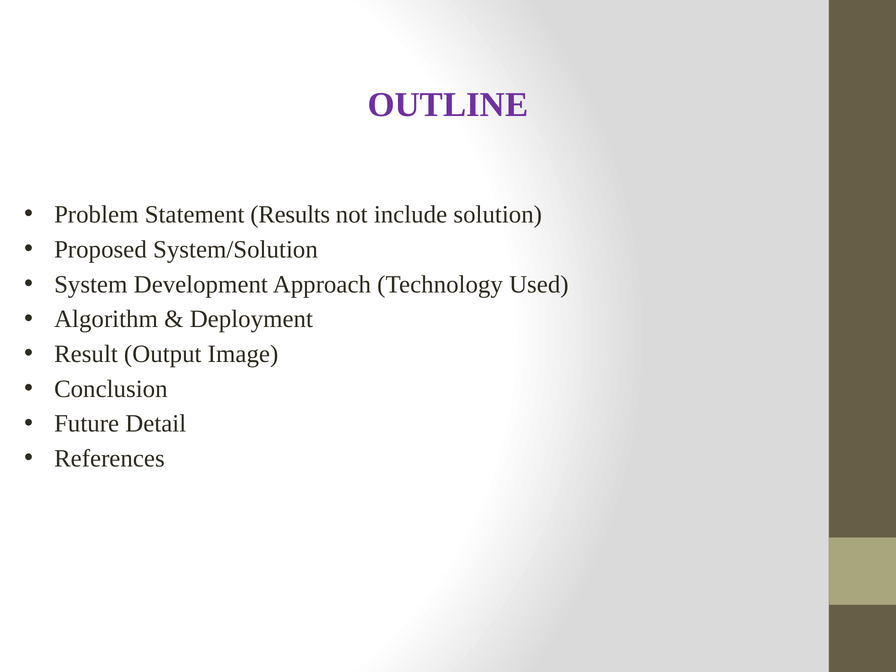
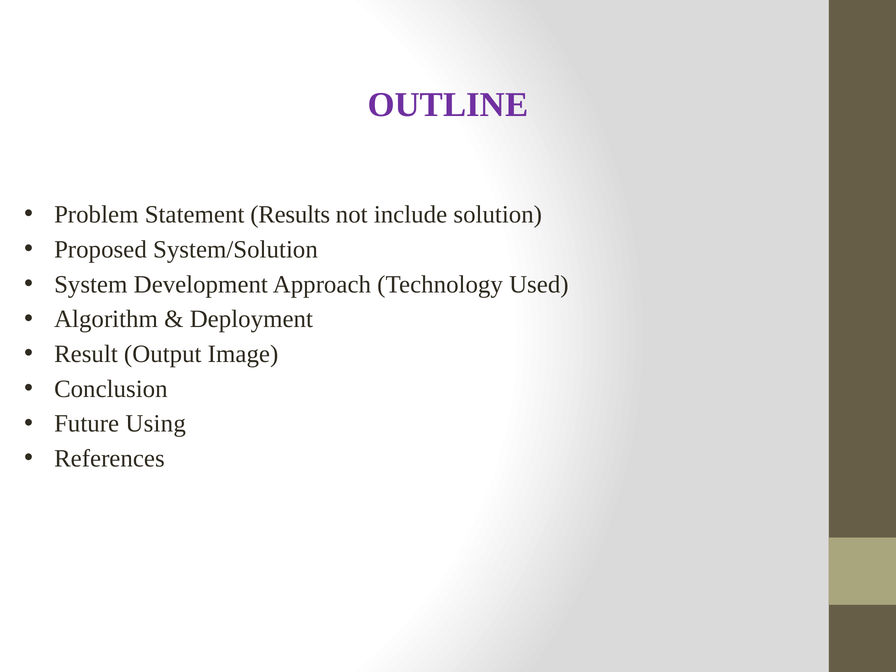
Detail: Detail -> Using (156, 424)
